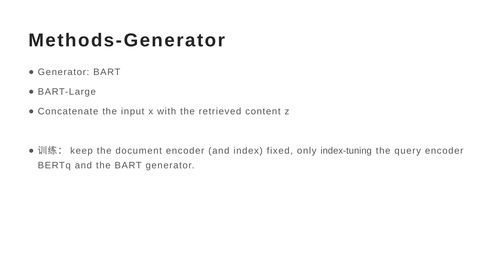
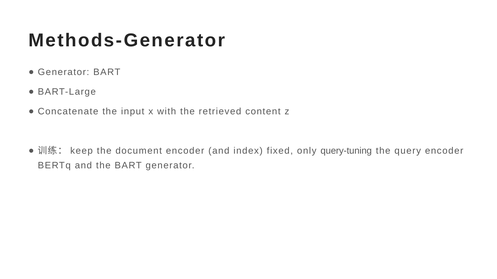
index-tuning: index-tuning -> query-tuning (346, 151)
